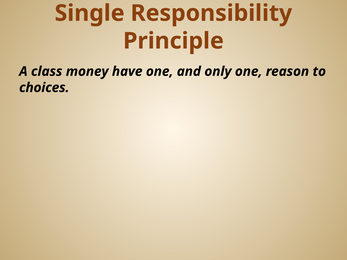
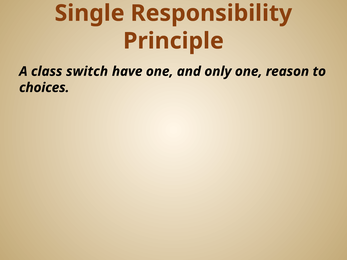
money: money -> switch (87, 71)
